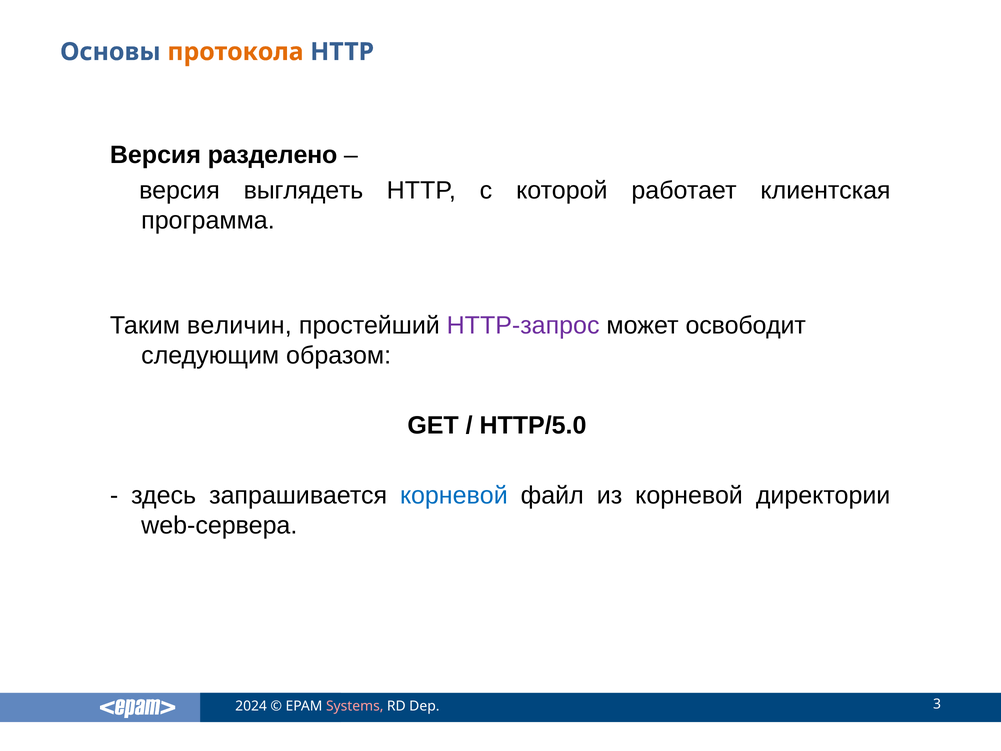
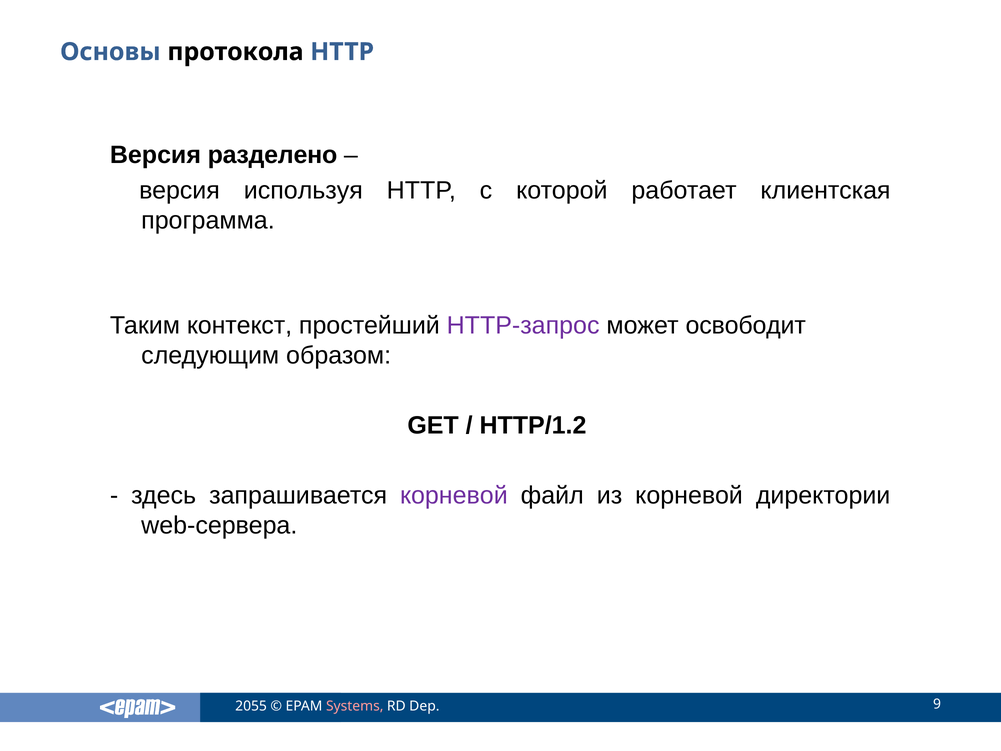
протокола colour: orange -> black (235, 52)
выглядеть: выглядеть -> используя (303, 190)
величин: величин -> контекст (240, 325)
HTTP/5.0: HTTP/5.0 -> HTTP/1.2 (533, 425)
корневой colour: blue -> purple (454, 496)
2024: 2024 -> 2055 (251, 706)
3: 3 -> 9 (937, 704)
